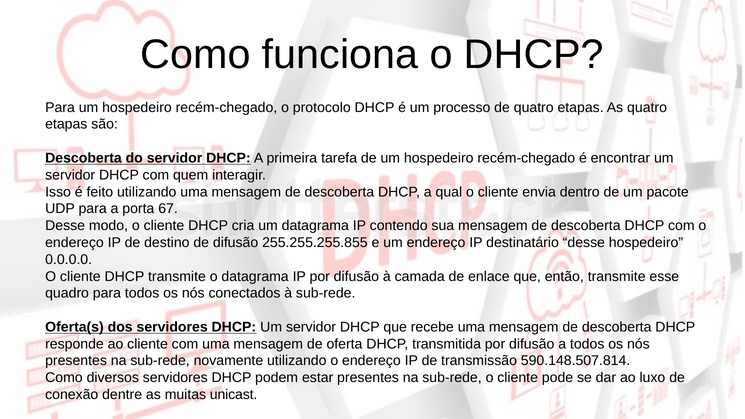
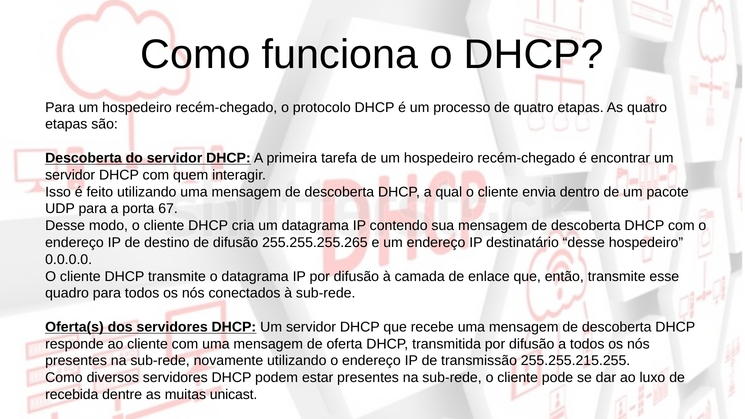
255.255.255.855: 255.255.255.855 -> 255.255.255.265 (315, 243)
590.148.507.814: 590.148.507.814 -> 255.255.215.255 (576, 361)
conexão: conexão -> recebida (72, 395)
